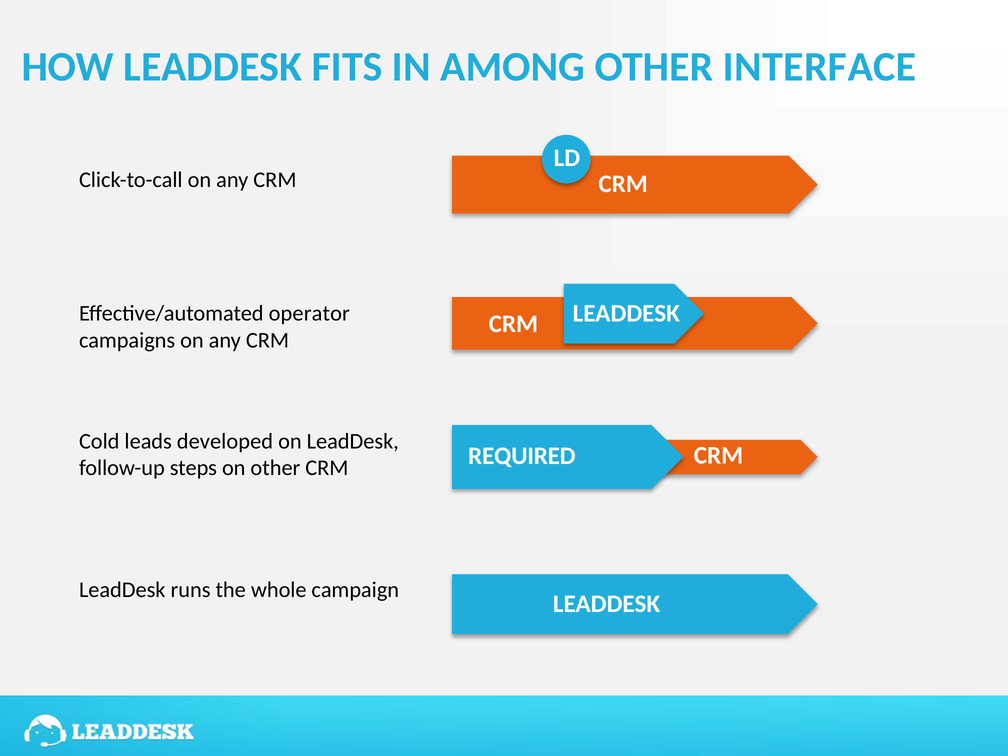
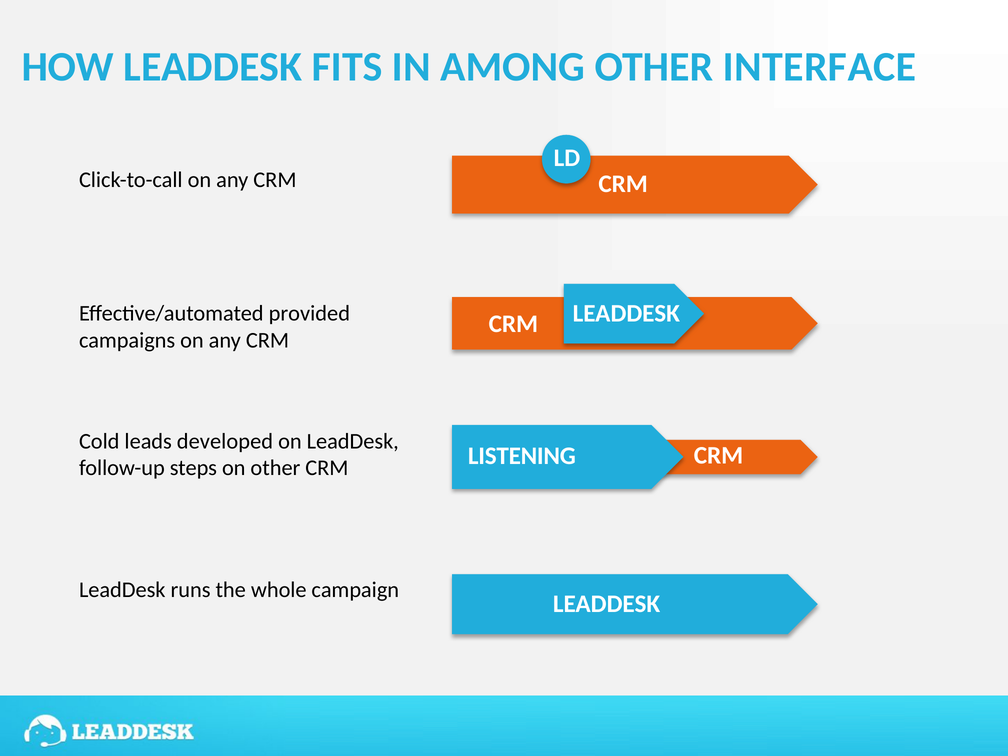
operator: operator -> provided (309, 313)
REQUIRED: REQUIRED -> LISTENING (522, 456)
